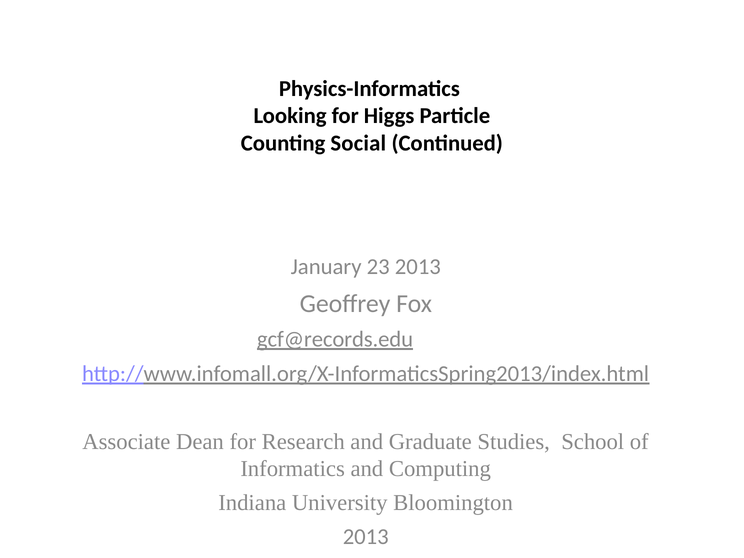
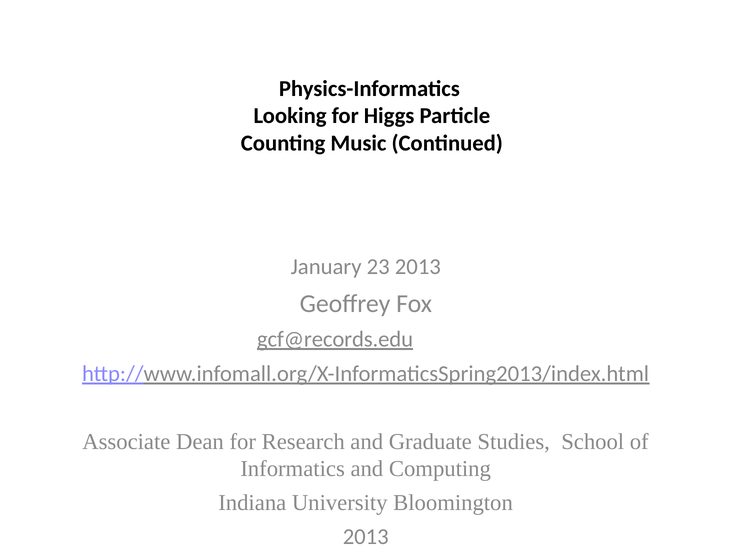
Social: Social -> Music (358, 143)
